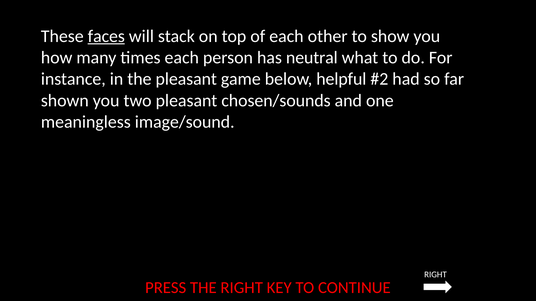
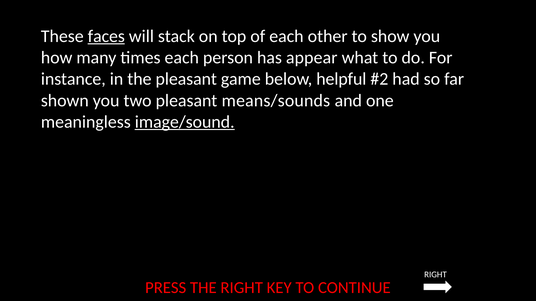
neutral: neutral -> appear (312, 58)
chosen/sounds: chosen/sounds -> means/sounds (276, 101)
image/sound underline: none -> present (185, 122)
